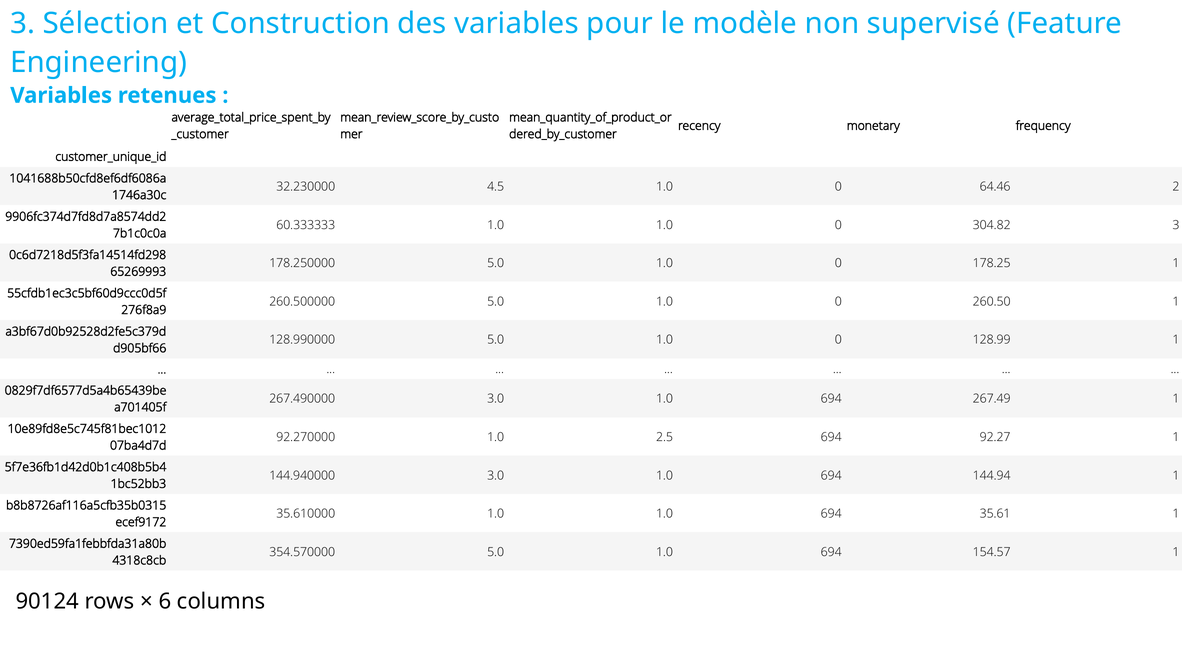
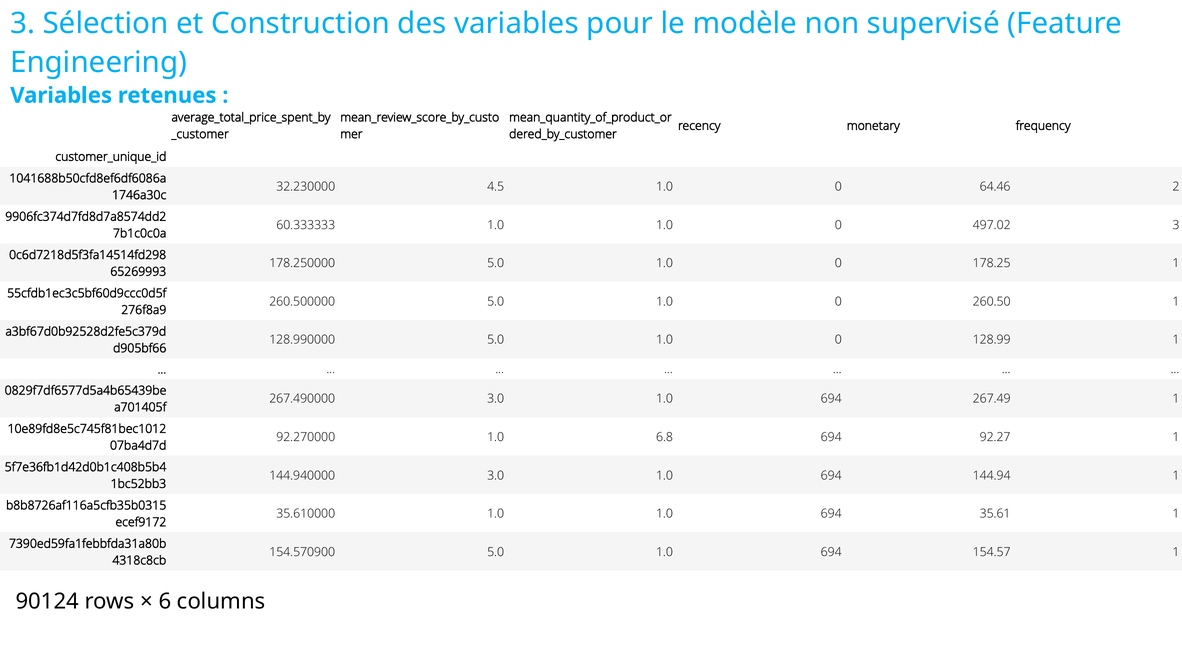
304.82: 304.82 -> 497.02 (992, 225)
2.5: 2.5 -> 6.8 (664, 437)
354.570000: 354.570000 -> 154.570900 (302, 552)
